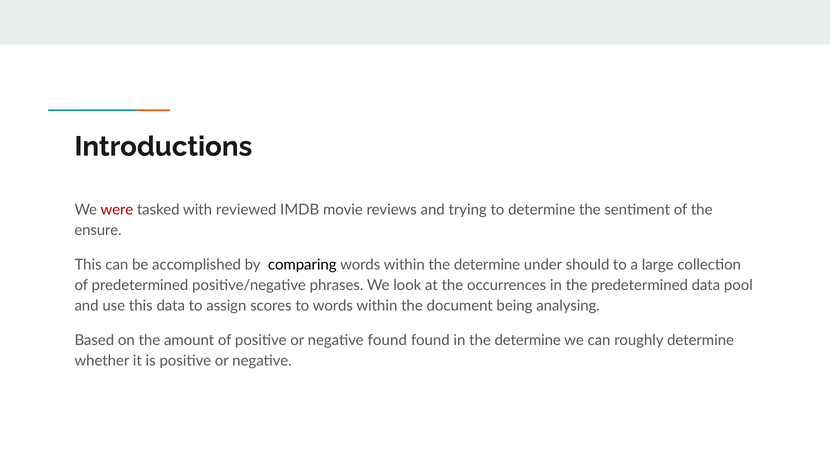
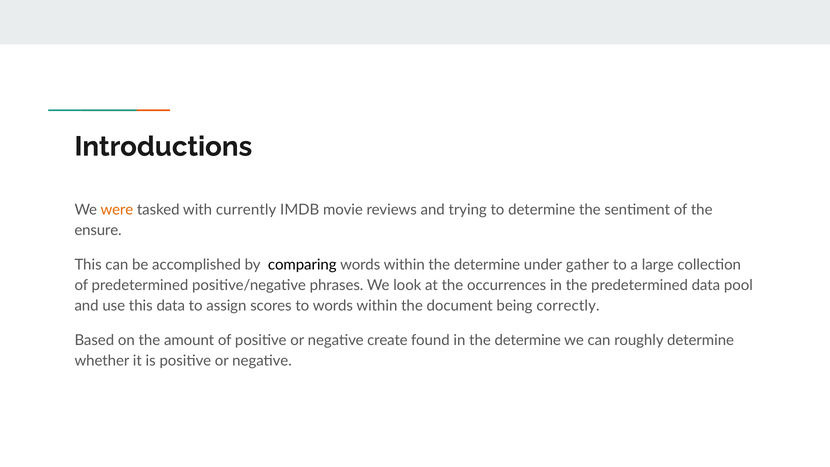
were colour: red -> orange (117, 210)
reviewed: reviewed -> currently (246, 210)
should: should -> gather (587, 265)
analysing: analysing -> correctly (568, 306)
negative found: found -> create (387, 340)
